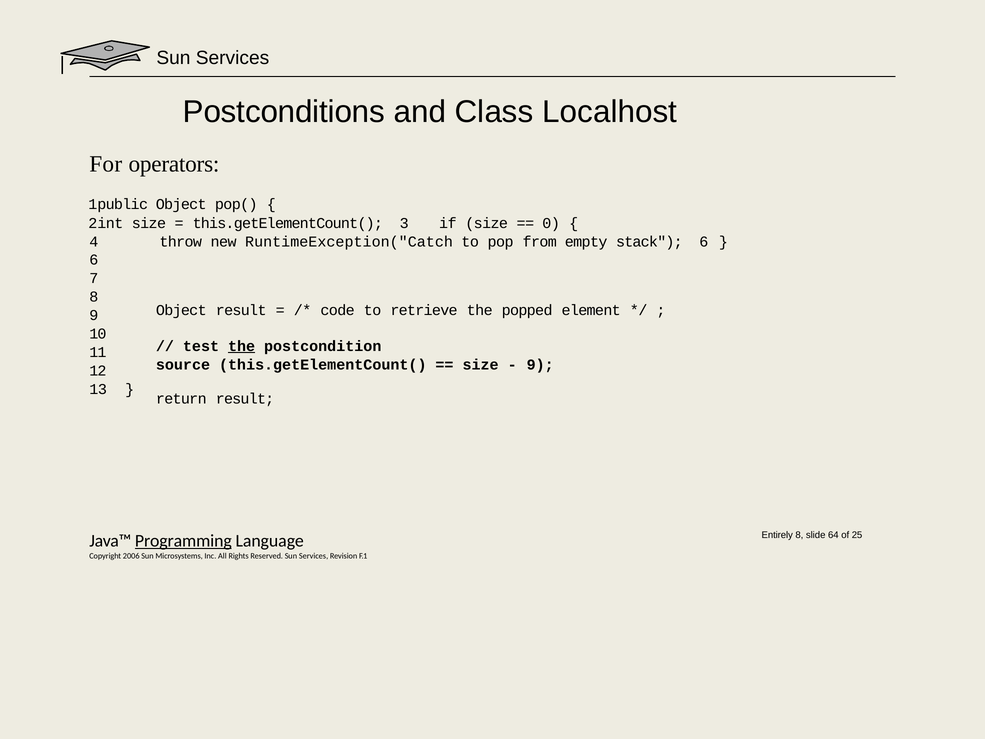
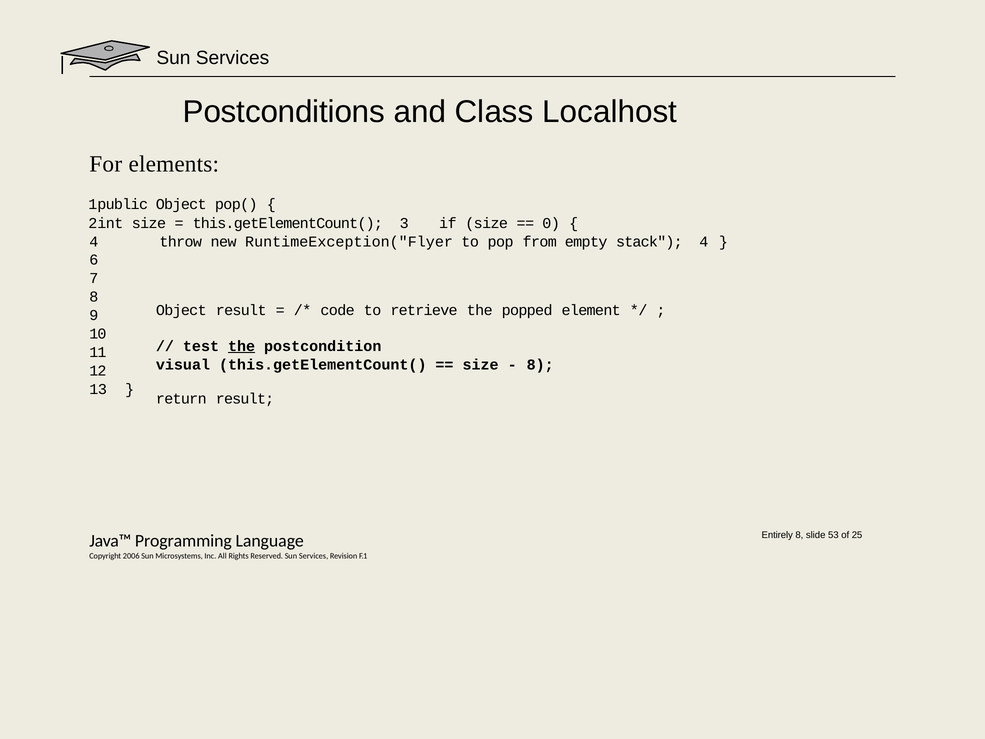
operators: operators -> elements (174, 164)
RuntimeException("Catch: RuntimeException("Catch -> RuntimeException("Flyer (349, 242)
stack 6: 6 -> 4 (704, 242)
source: source -> visual (183, 365)
9: 9 -> 8 (540, 365)
64: 64 -> 53 (833, 535)
Programming underline: present -> none (183, 540)
